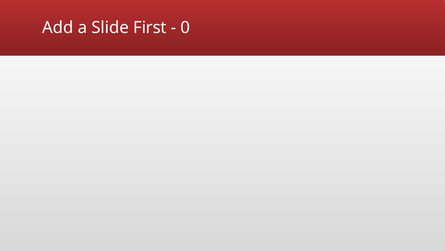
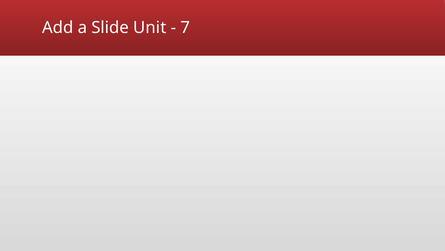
First: First -> Unit (150, 28)
0: 0 -> 7 (185, 28)
